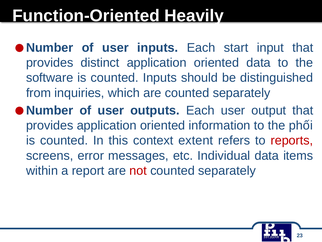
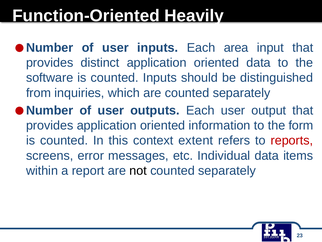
start: start -> area (236, 48)
phối: phối -> form (301, 125)
not colour: red -> black (138, 170)
